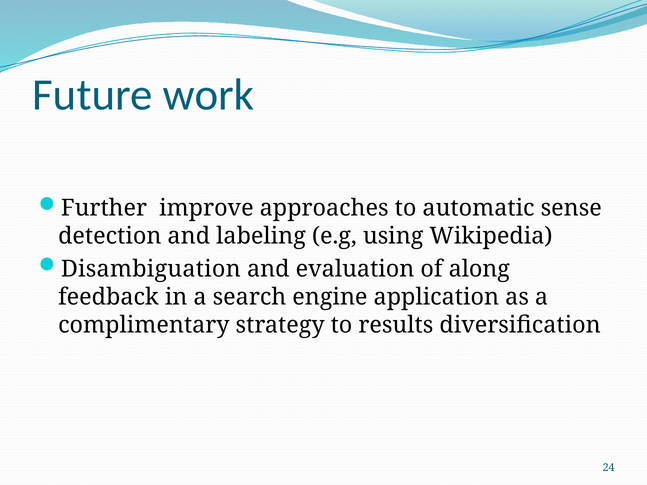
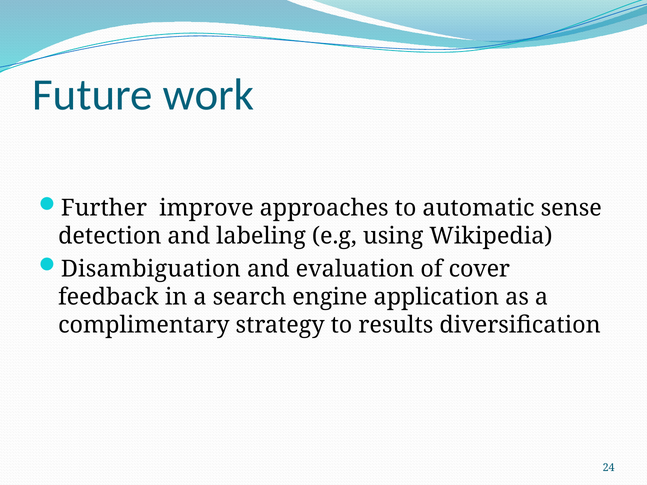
along: along -> cover (479, 269)
